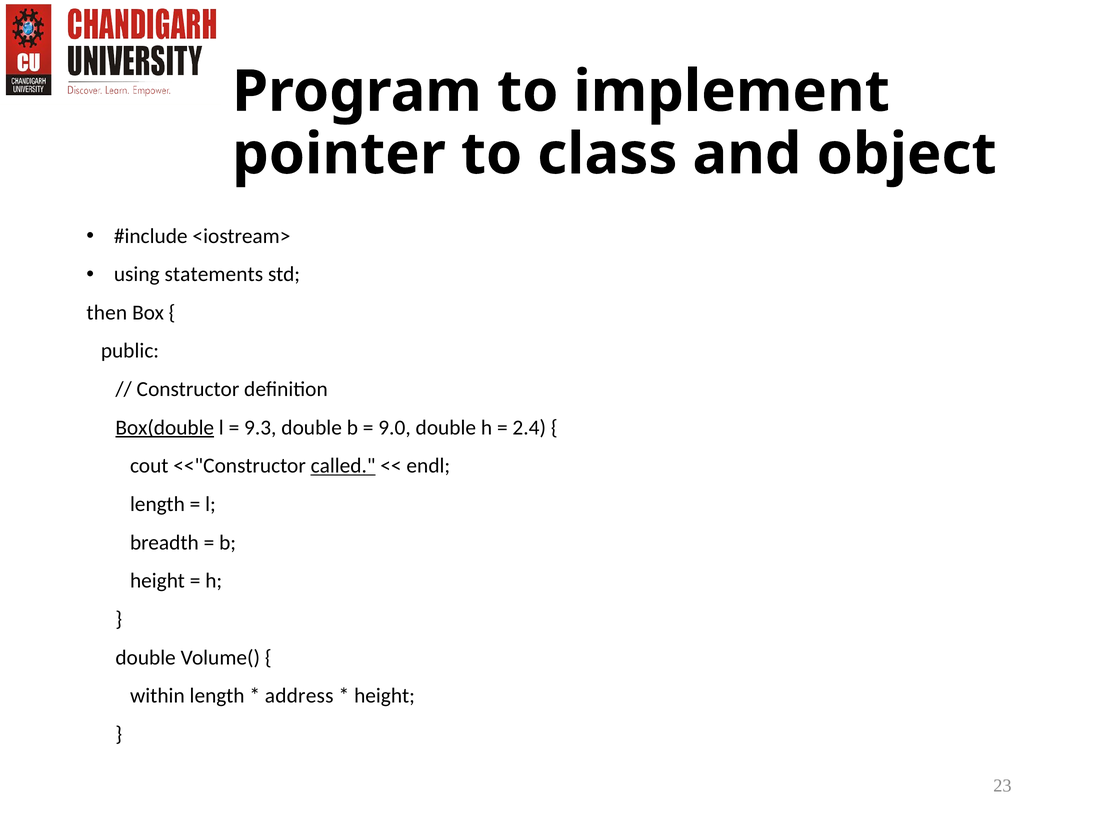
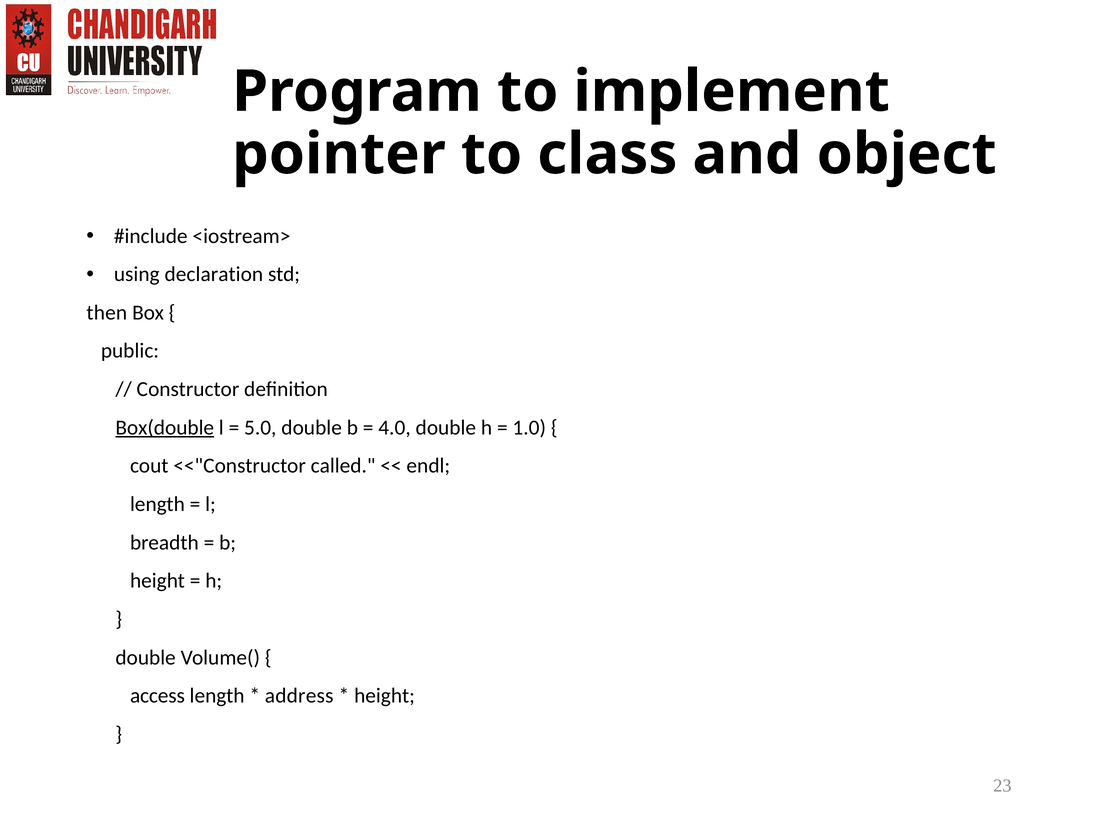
statements: statements -> declaration (214, 274)
9.3: 9.3 -> 5.0 (260, 428)
9.0: 9.0 -> 4.0 (394, 428)
2.4: 2.4 -> 1.0 (529, 428)
called underline: present -> none (343, 466)
within: within -> access (157, 696)
